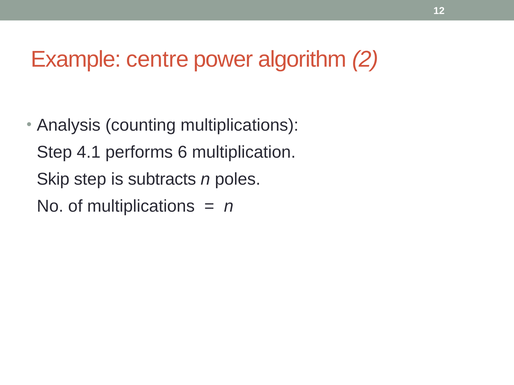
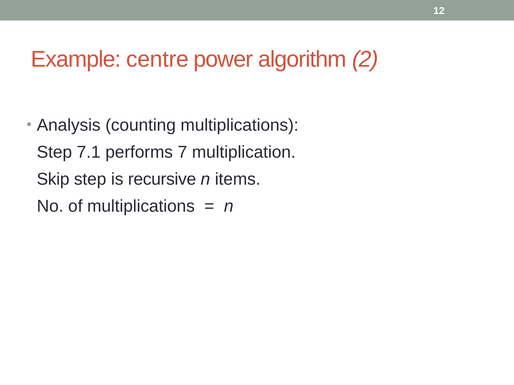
4.1: 4.1 -> 7.1 (89, 152)
6: 6 -> 7 (182, 152)
subtracts: subtracts -> recursive (162, 179)
poles: poles -> items (238, 179)
